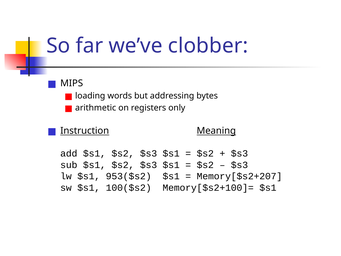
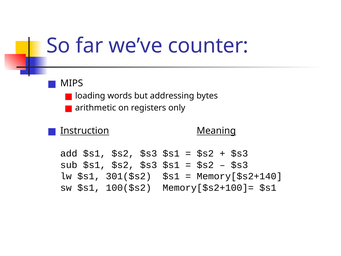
clobber: clobber -> counter (208, 46)
953($s2: 953($s2 -> 301($s2 (129, 176)
Memory[$s2+207: Memory[$s2+207 -> Memory[$s2+140 (239, 176)
